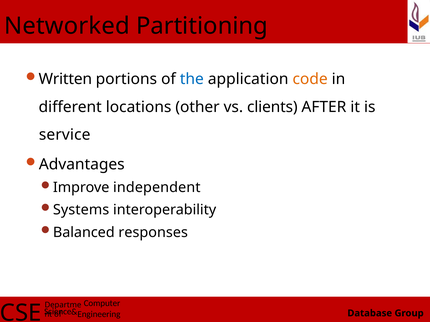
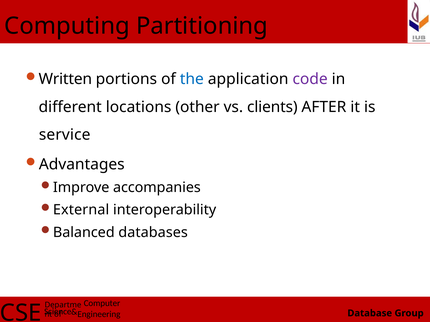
Networked: Networked -> Computing (67, 26)
code colour: orange -> purple (310, 79)
independent: independent -> accompanies (157, 188)
Systems: Systems -> External (81, 210)
responses: responses -> databases (153, 233)
